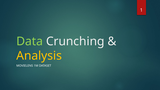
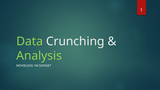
Analysis colour: yellow -> light green (39, 56)
